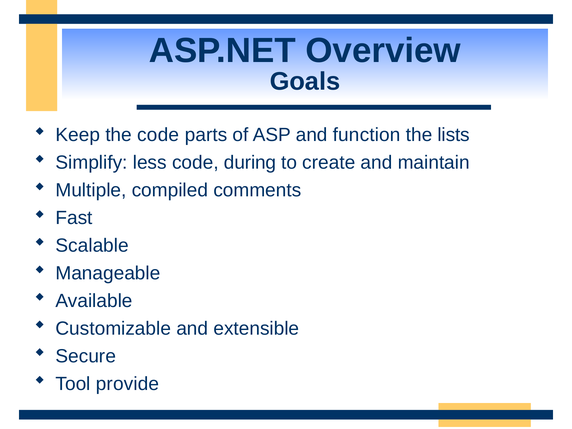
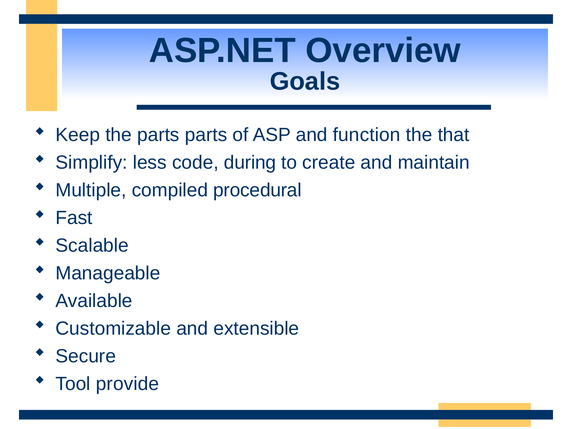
the code: code -> parts (158, 135)
lists: lists -> that (454, 135)
comments: comments -> procedural (257, 190)
